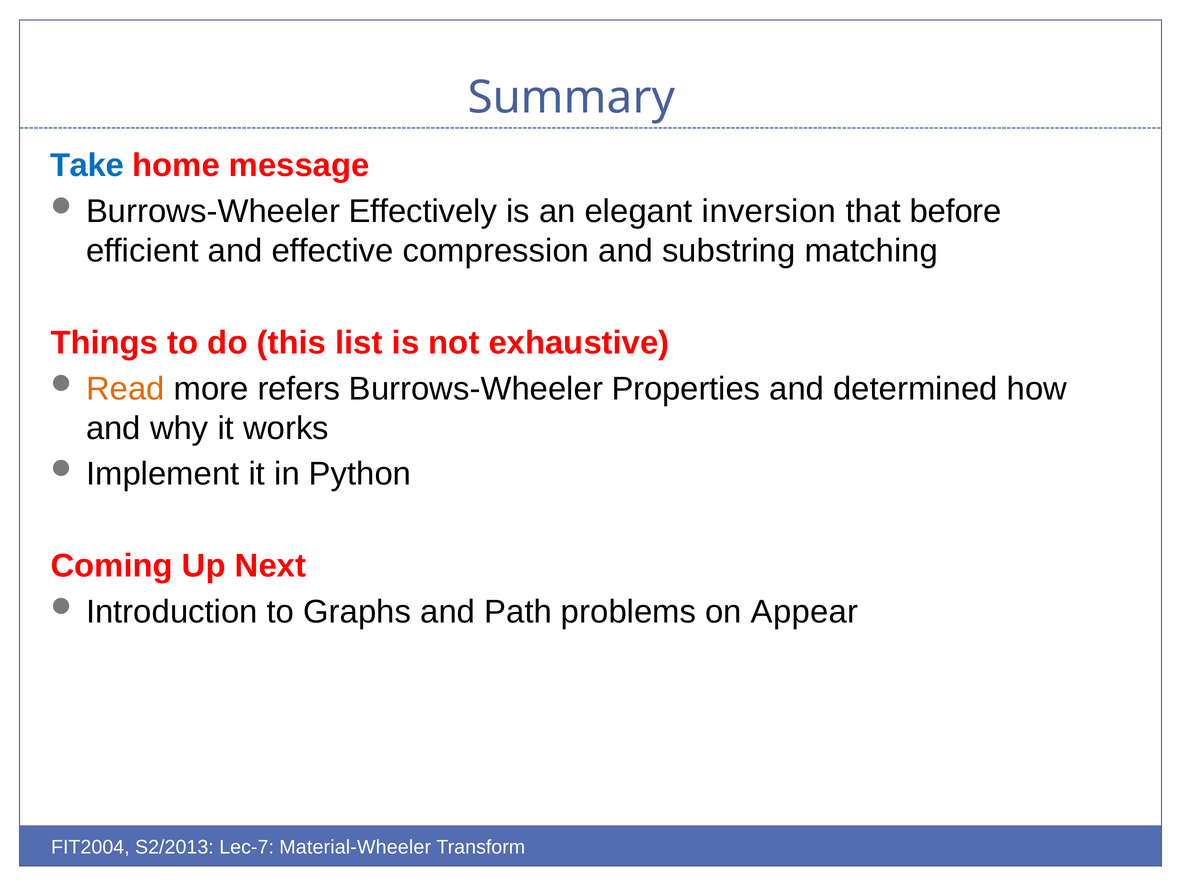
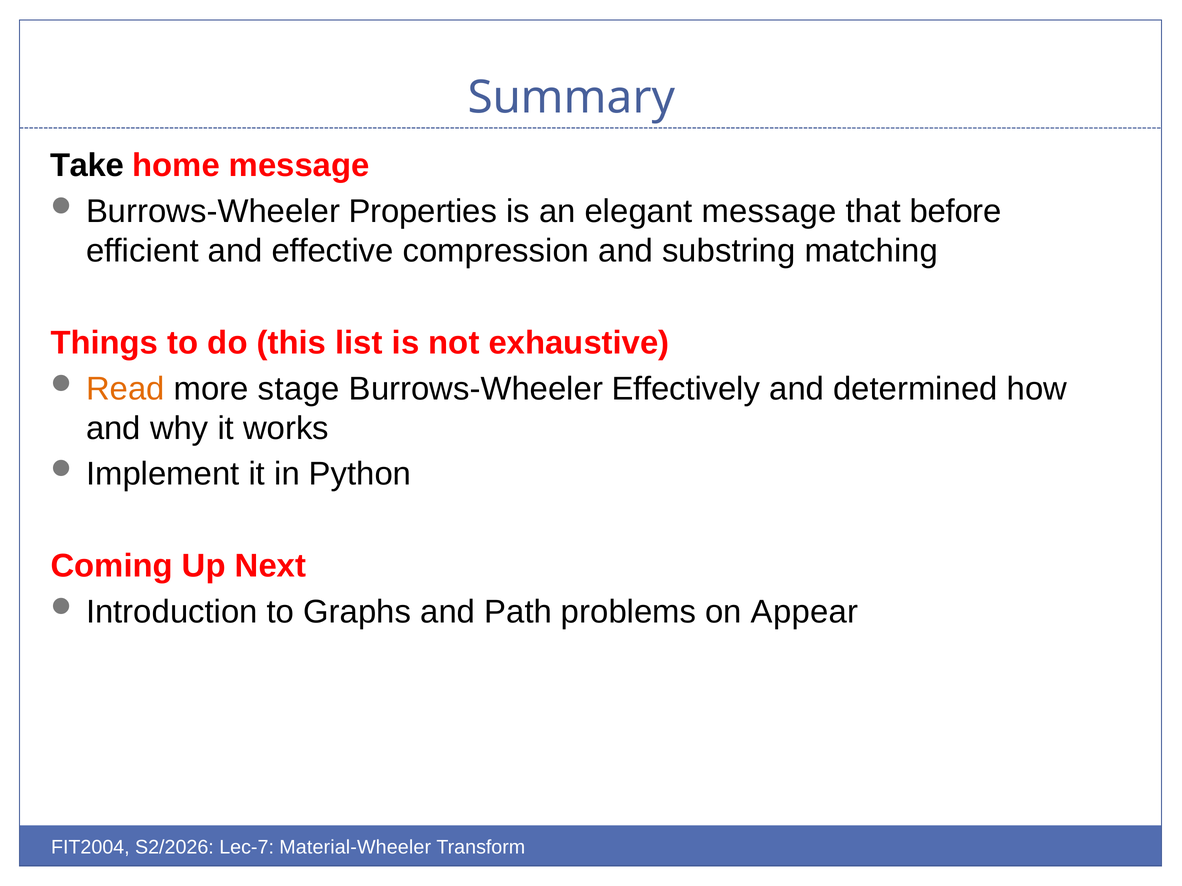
Take colour: blue -> black (87, 166)
Effectively: Effectively -> Properties (423, 212)
elegant inversion: inversion -> message (769, 212)
refers: refers -> stage (299, 389)
Properties: Properties -> Effectively (686, 389)
S2/2013: S2/2013 -> S2/2026 (174, 848)
